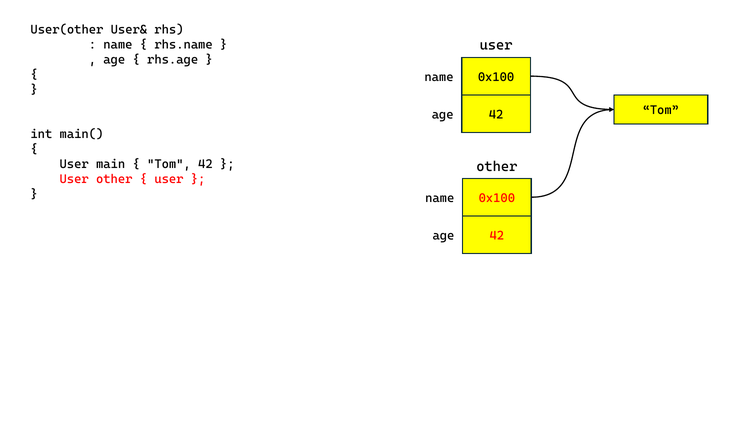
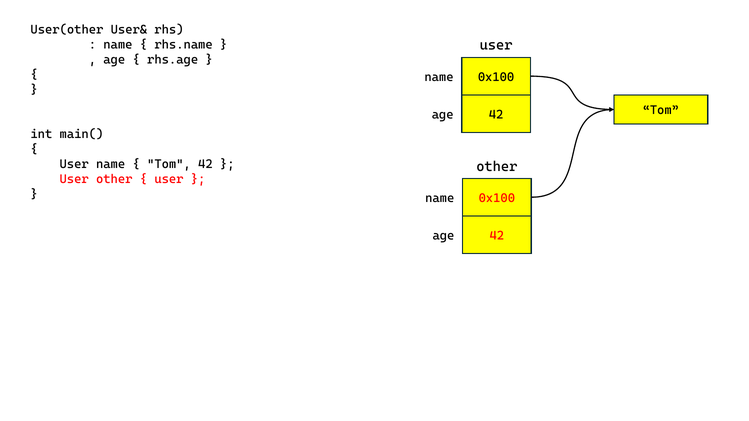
User main: main -> name (111, 164)
